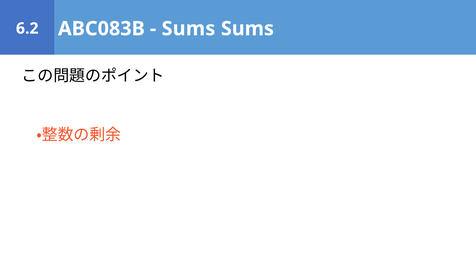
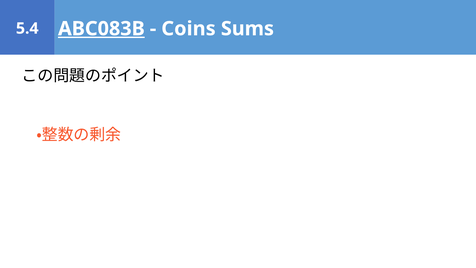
ABC083B underline: none -> present (101, 29)
Sums: Sums -> Coins (188, 29)
6.2: 6.2 -> 5.4 (27, 28)
